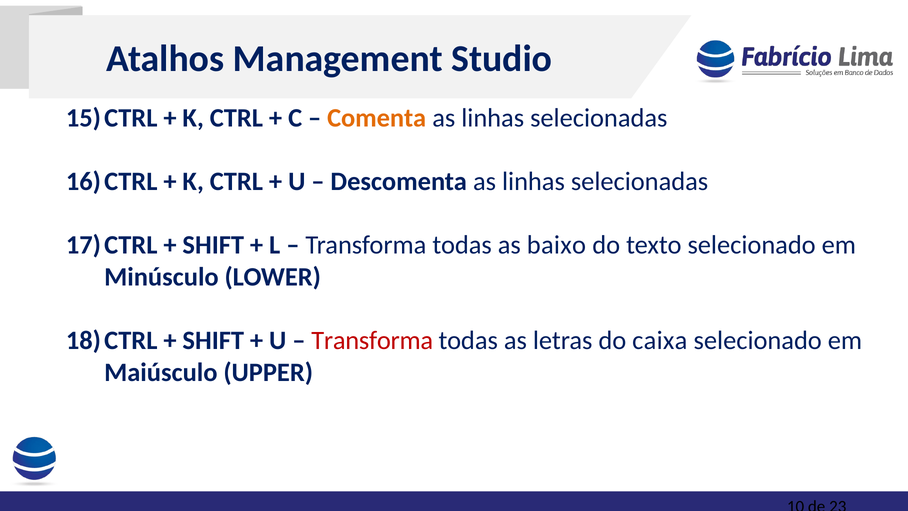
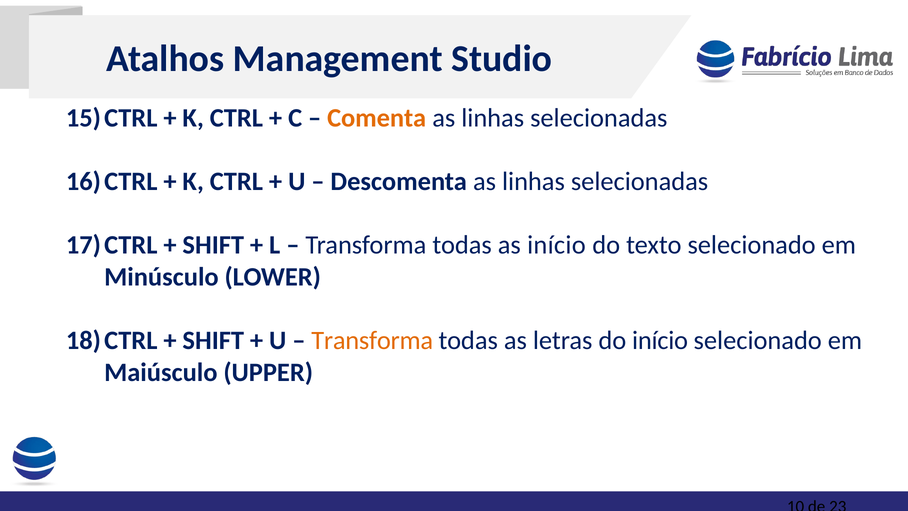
as baixo: baixo -> início (556, 245)
Transforma colour: red -> orange (372, 341)
do caixa: caixa -> início (660, 341)
